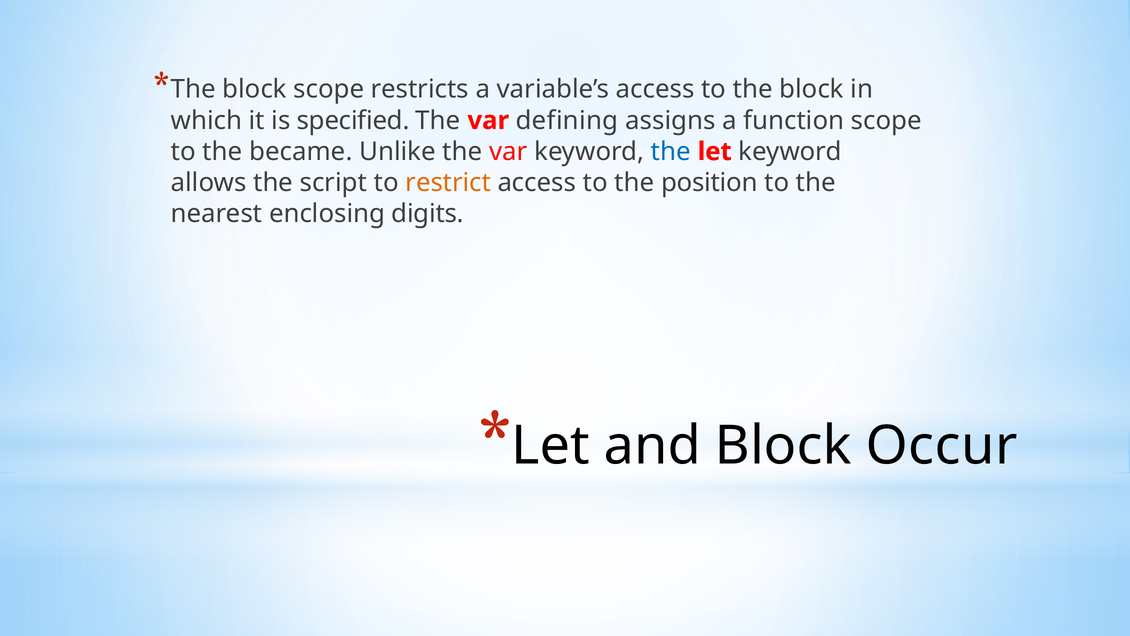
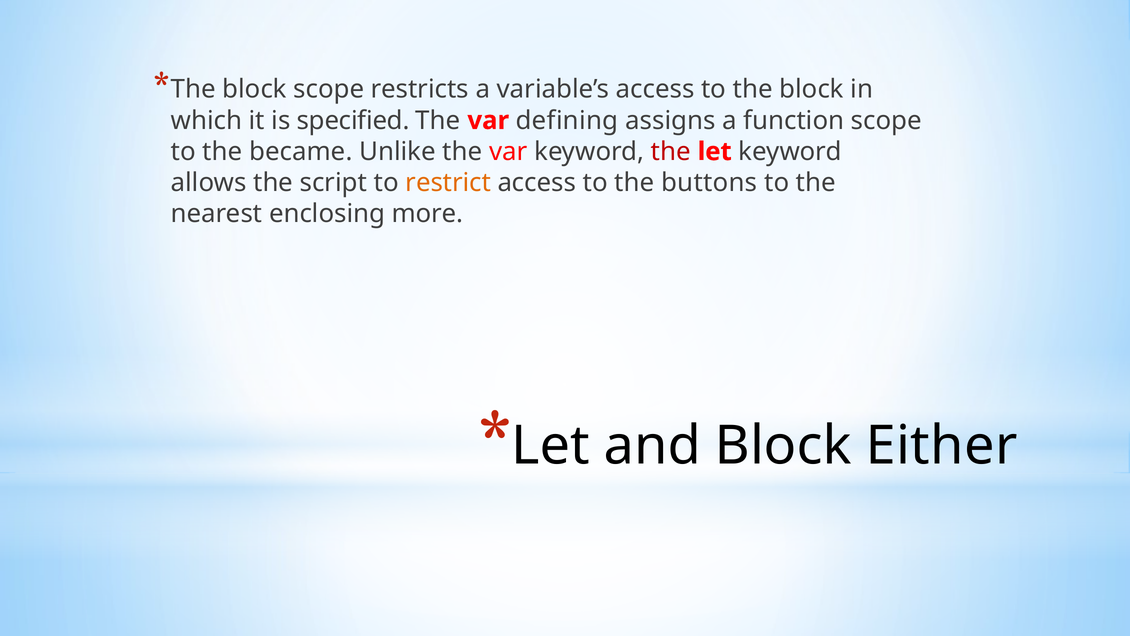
the colour: blue -> red (671, 152)
position: position -> buttons (709, 183)
digits: digits -> more (428, 214)
Occur: Occur -> Either (942, 446)
